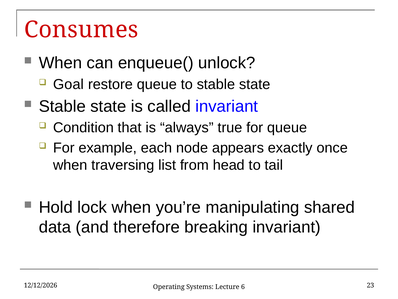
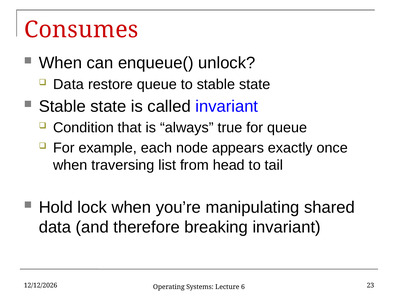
Goal: Goal -> Data (69, 84)
